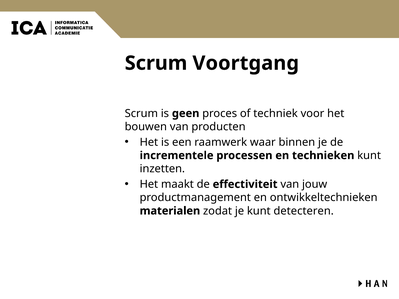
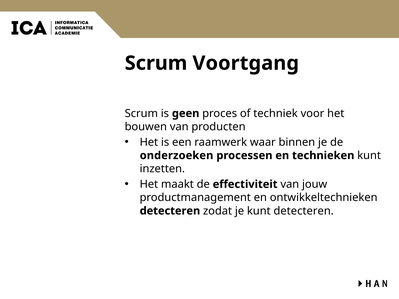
incrementele: incrementele -> onderzoeken (177, 156)
materialen: materialen -> detecteren (170, 211)
